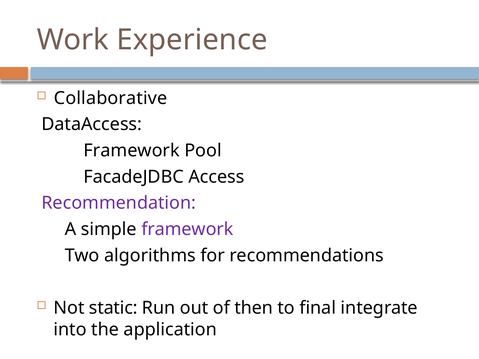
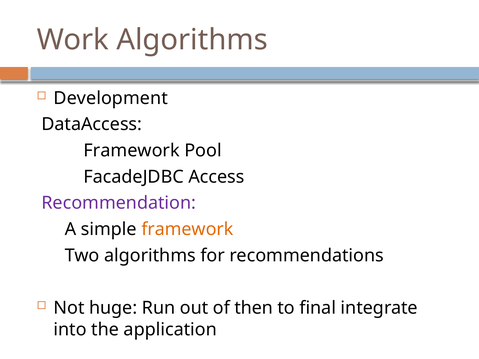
Work Experience: Experience -> Algorithms (192, 40)
Collaborative: Collaborative -> Development (111, 98)
framework colour: purple -> orange (187, 229)
static: static -> huge (113, 308)
